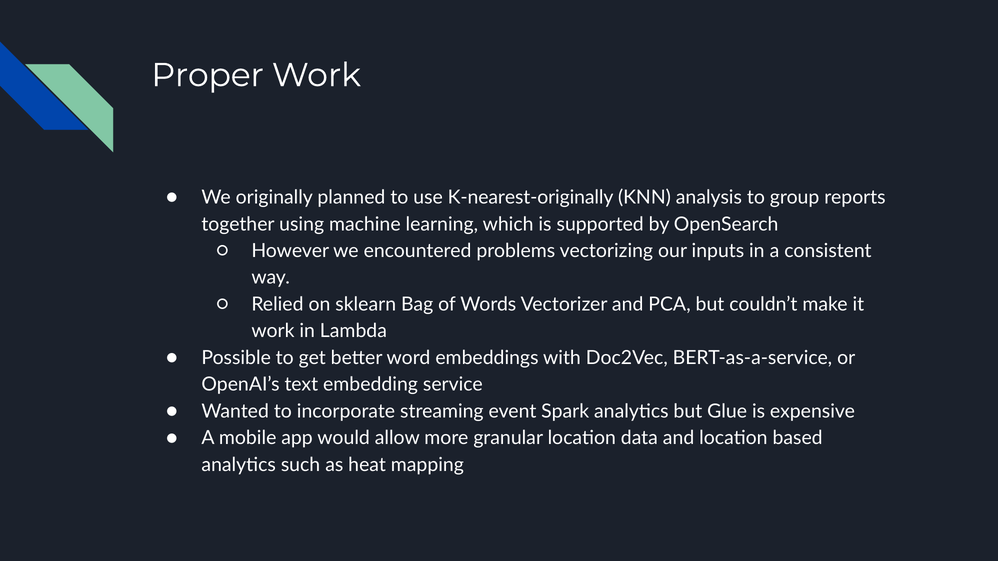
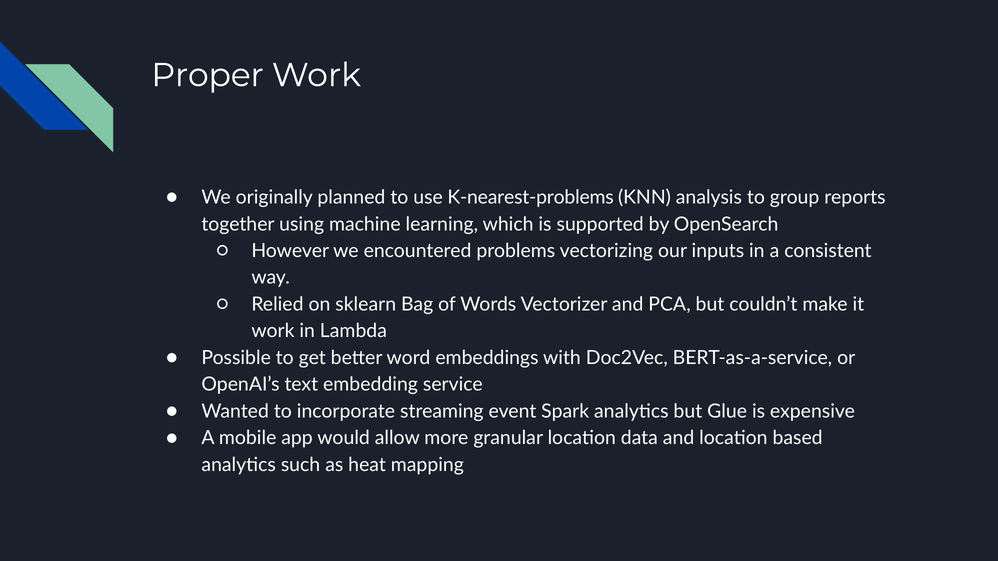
K-nearest-originally: K-nearest-originally -> K-nearest-problems (531, 198)
